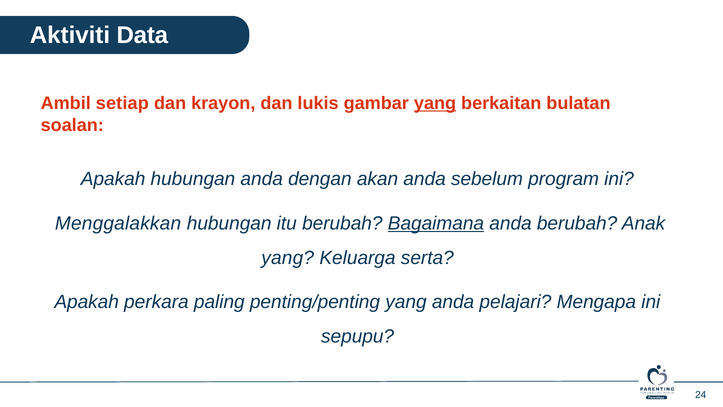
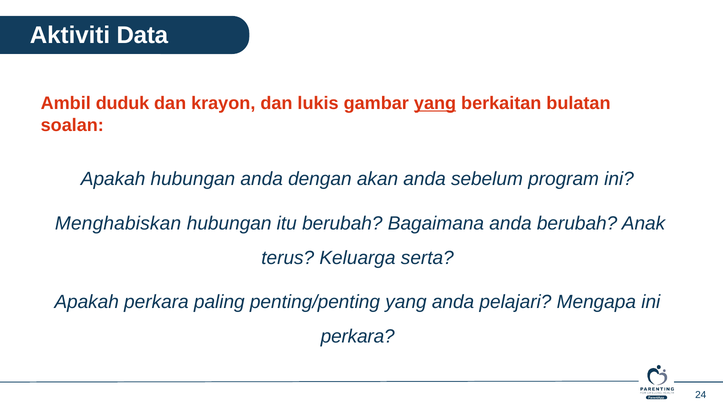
setiap: setiap -> duduk (122, 103)
Menggalakkan: Menggalakkan -> Menghabiskan (118, 223)
Bagaimana underline: present -> none (436, 223)
yang: yang -> terus (288, 258)
sepupu: sepupu -> perkara (358, 336)
